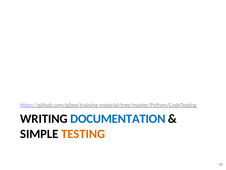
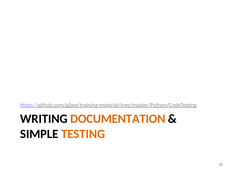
DOCUMENTATION colour: blue -> orange (118, 118)
